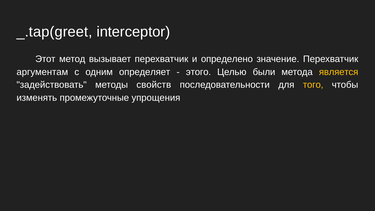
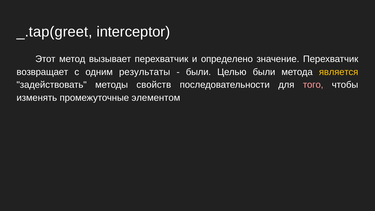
аргументам: аргументам -> возвращает (42, 72)
определяет: определяет -> результаты (145, 72)
этого: этого -> были (198, 72)
того colour: yellow -> pink (313, 85)
упрощения: упрощения -> элементом (156, 98)
